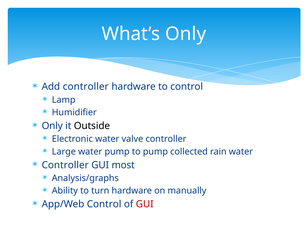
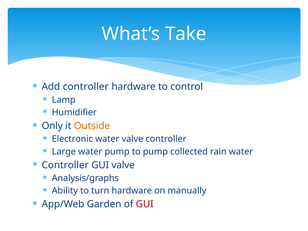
What’s Only: Only -> Take (186, 34)
Outside colour: black -> orange (92, 126)
GUI most: most -> valve (123, 165)
App/Web Control: Control -> Garden (104, 204)
